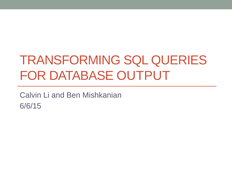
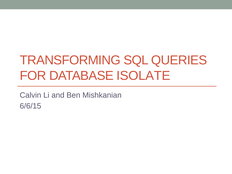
OUTPUT: OUTPUT -> ISOLATE (143, 76)
